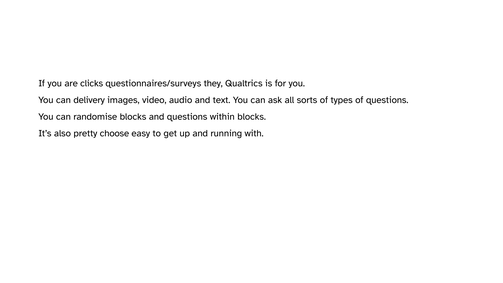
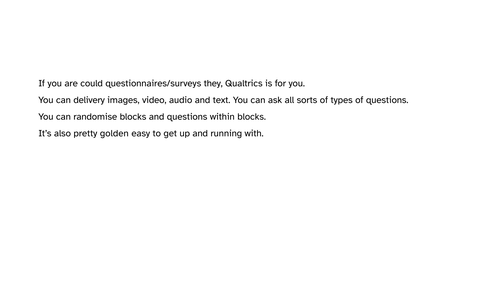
clicks: clicks -> could (92, 84)
choose: choose -> golden (114, 133)
